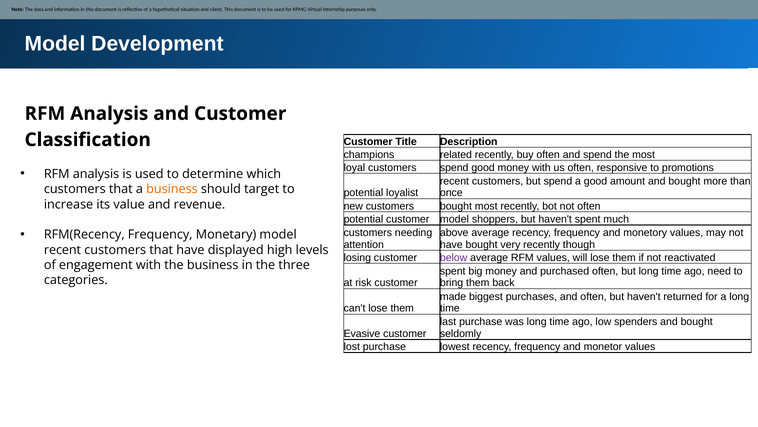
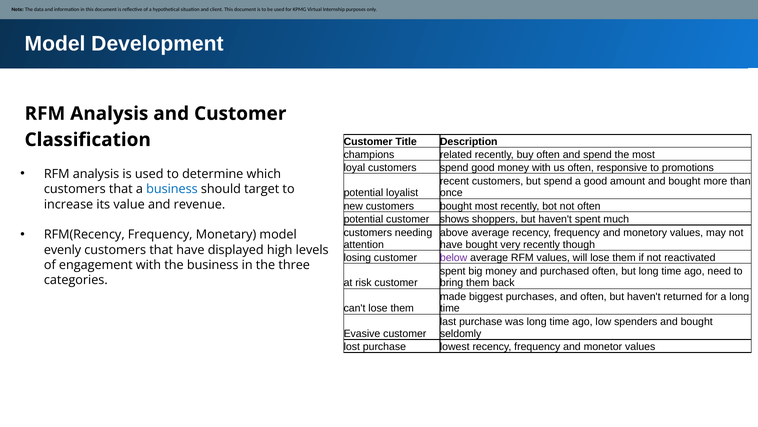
business colour: orange -> blue (172, 189)
customer model: model -> shows (455, 219)
recent: recent -> evenly (63, 250)
